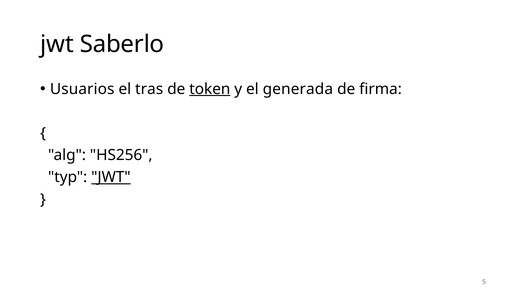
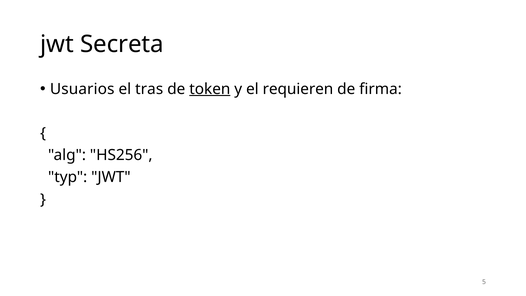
Saberlo: Saberlo -> Secreta (122, 44)
generada: generada -> requieren (298, 89)
JWT underline: present -> none (111, 177)
